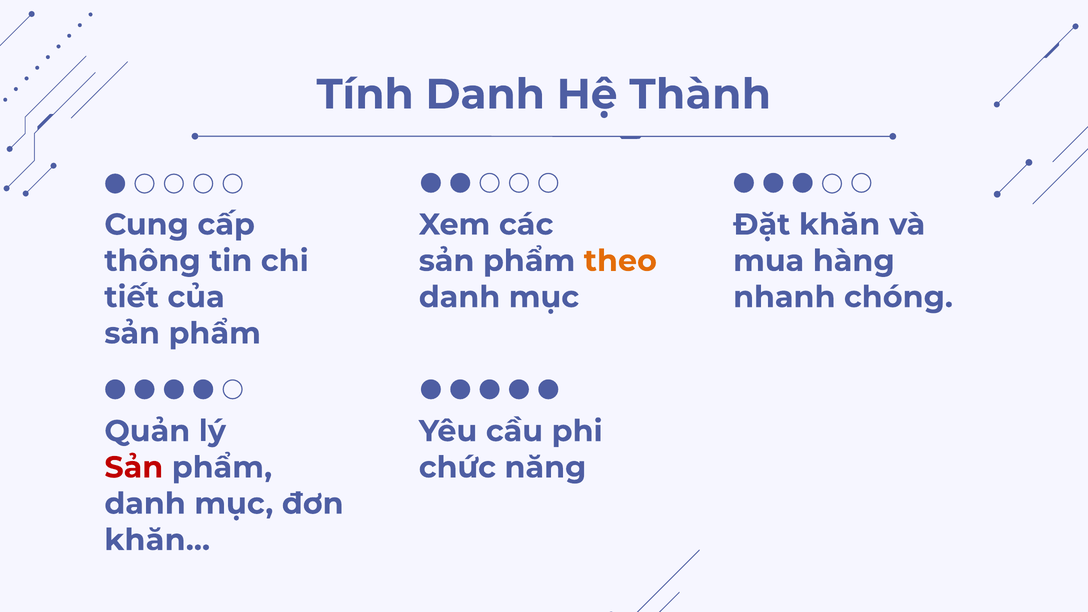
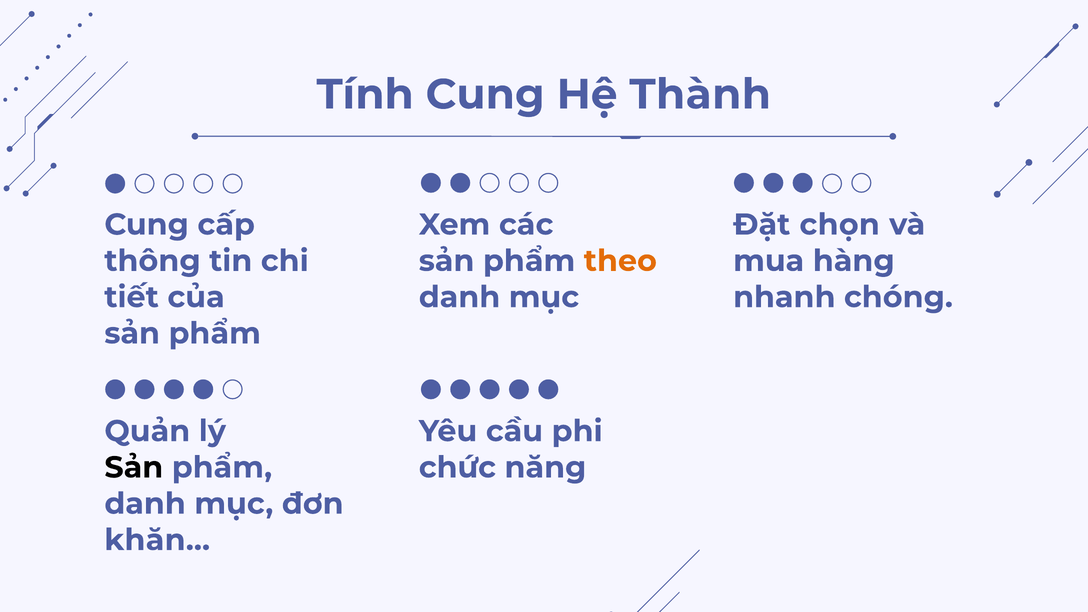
Tính Danh: Danh -> Cung (485, 95)
khăn: khăn -> chọn (840, 225)
Sản colour: red -> black (134, 467)
